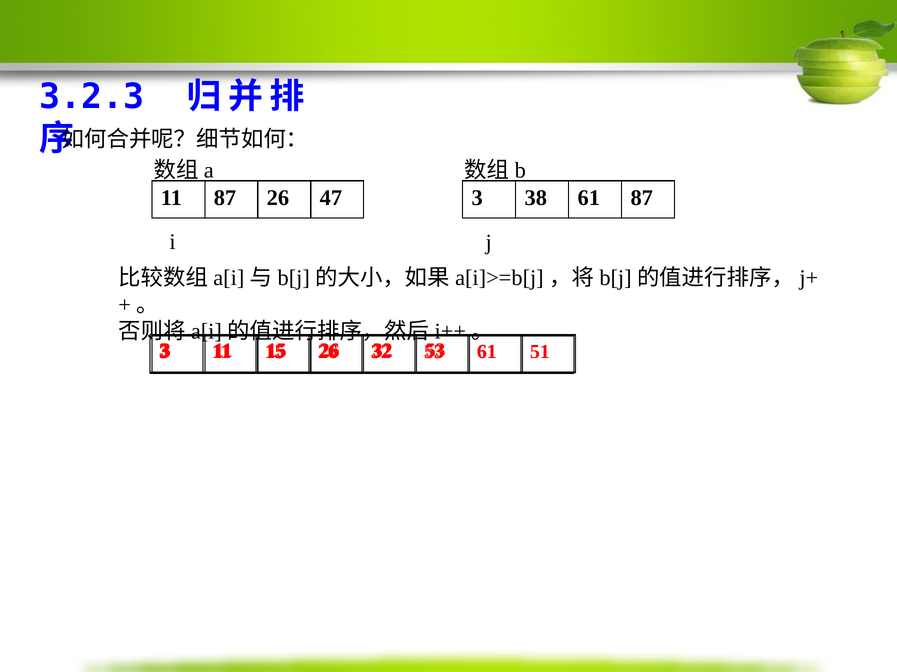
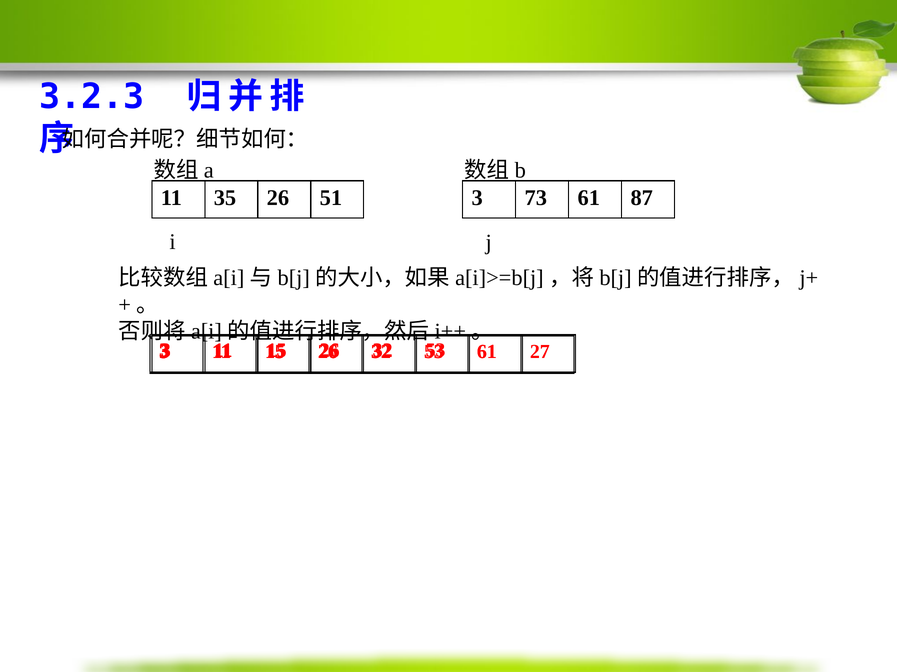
11 87: 87 -> 35 (225, 198)
47: 47 -> 51 (331, 198)
38: 38 -> 73 (536, 198)
51: 51 -> 27 (540, 352)
